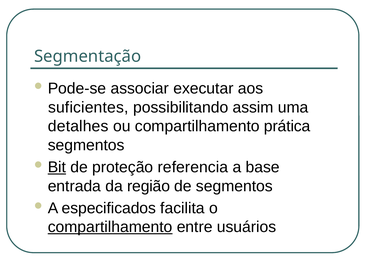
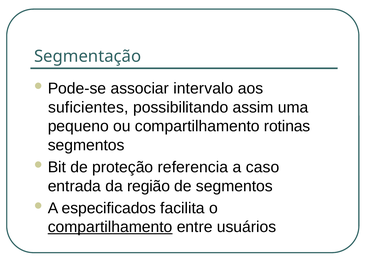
executar: executar -> intervalo (203, 88)
detalhes: detalhes -> pequeno (78, 126)
prática: prática -> rotinas (287, 126)
Bit underline: present -> none (57, 167)
base: base -> caso (263, 167)
